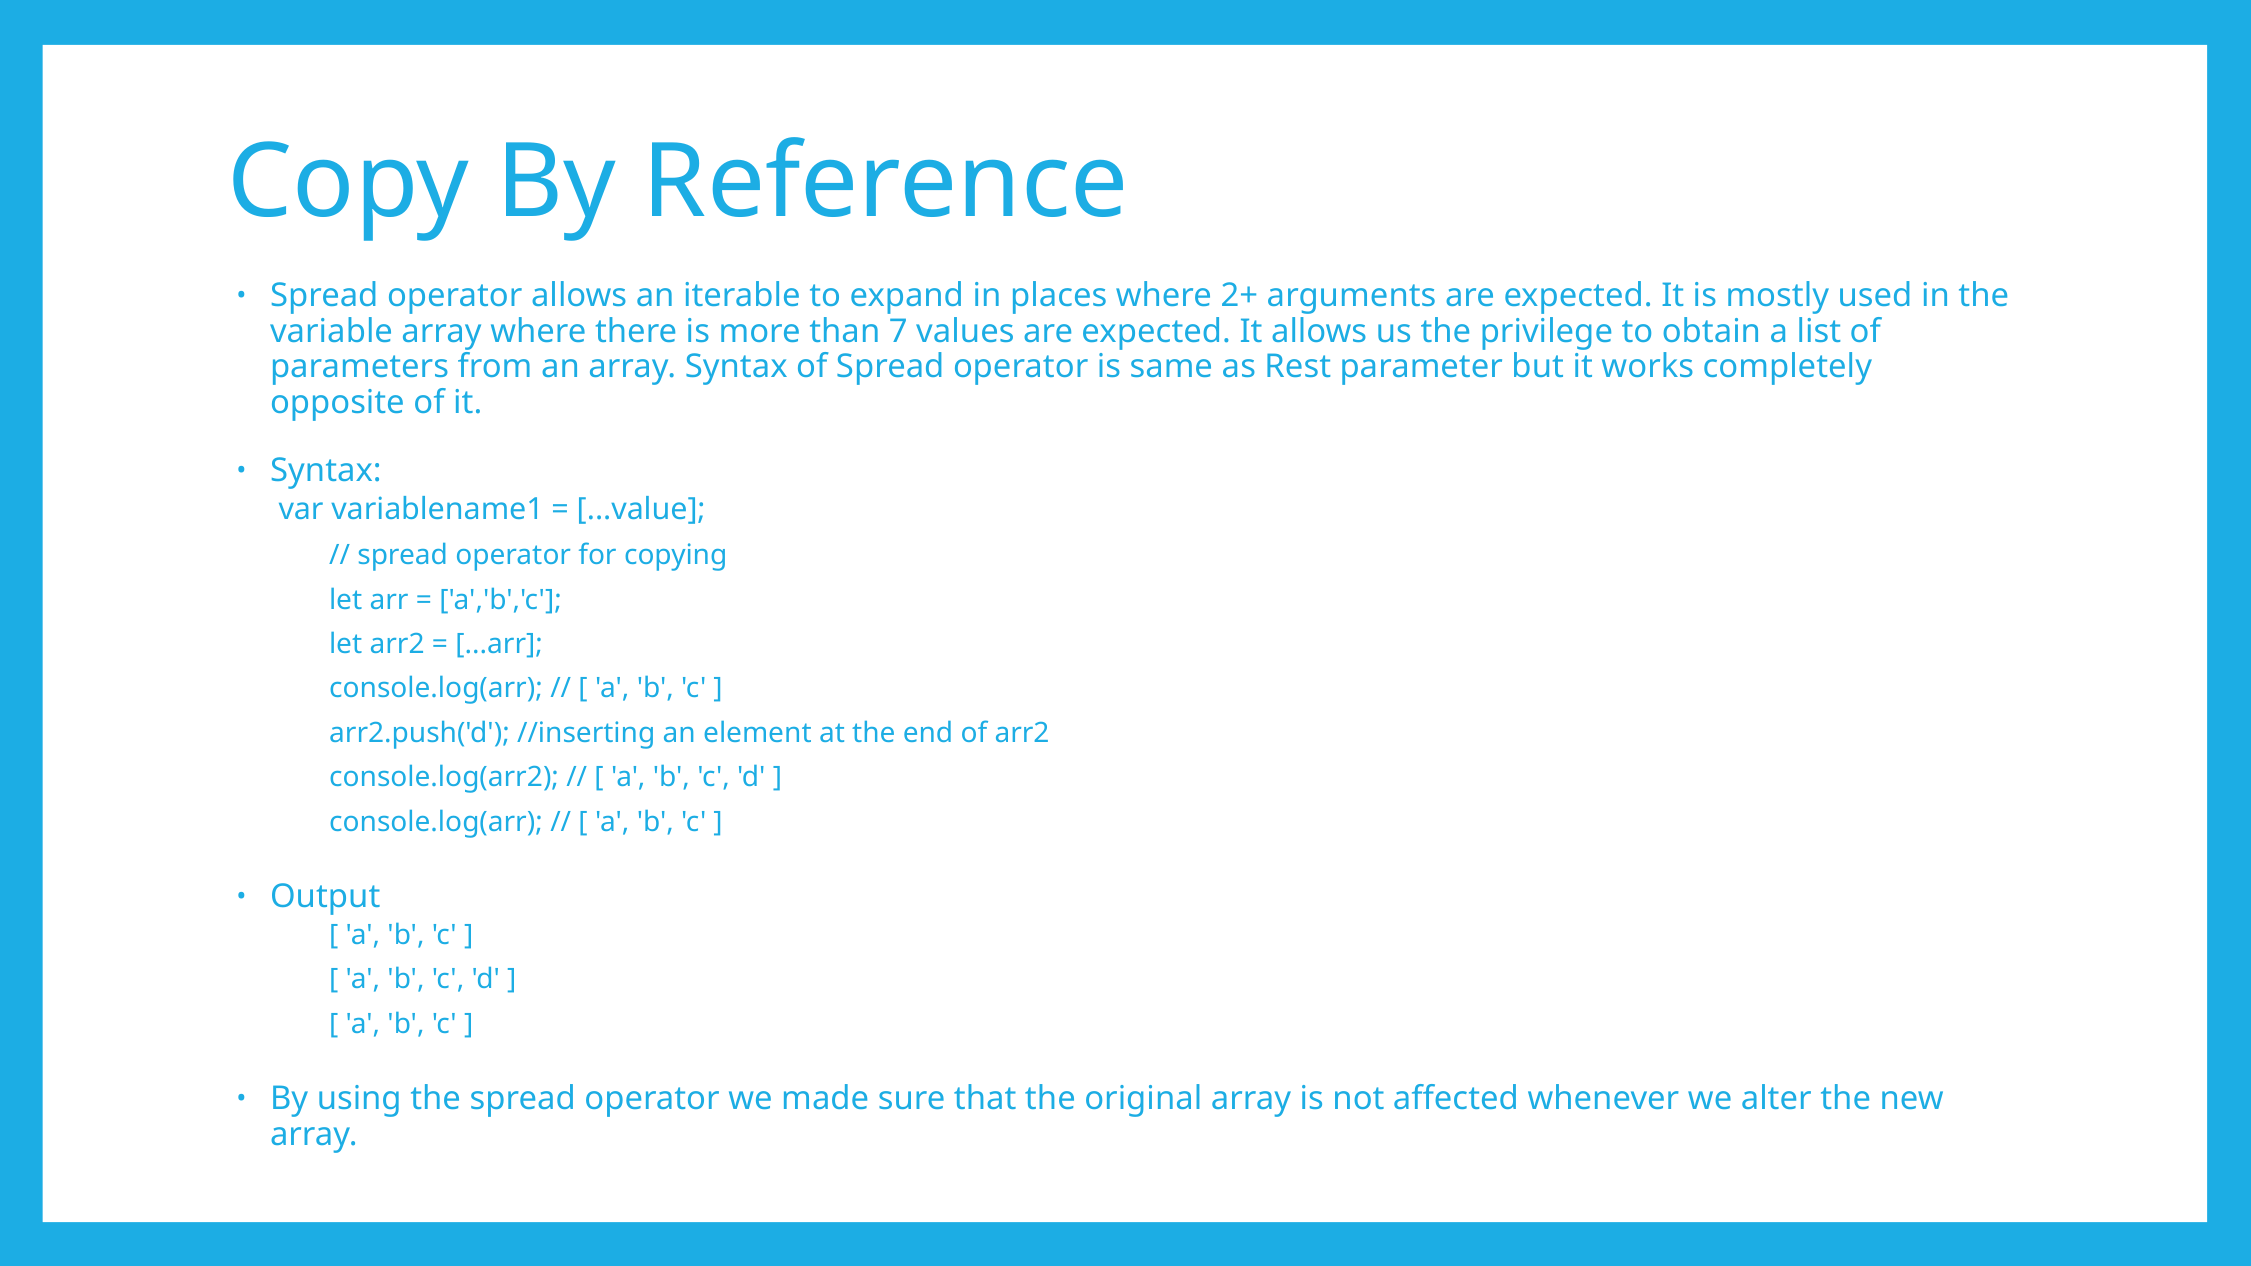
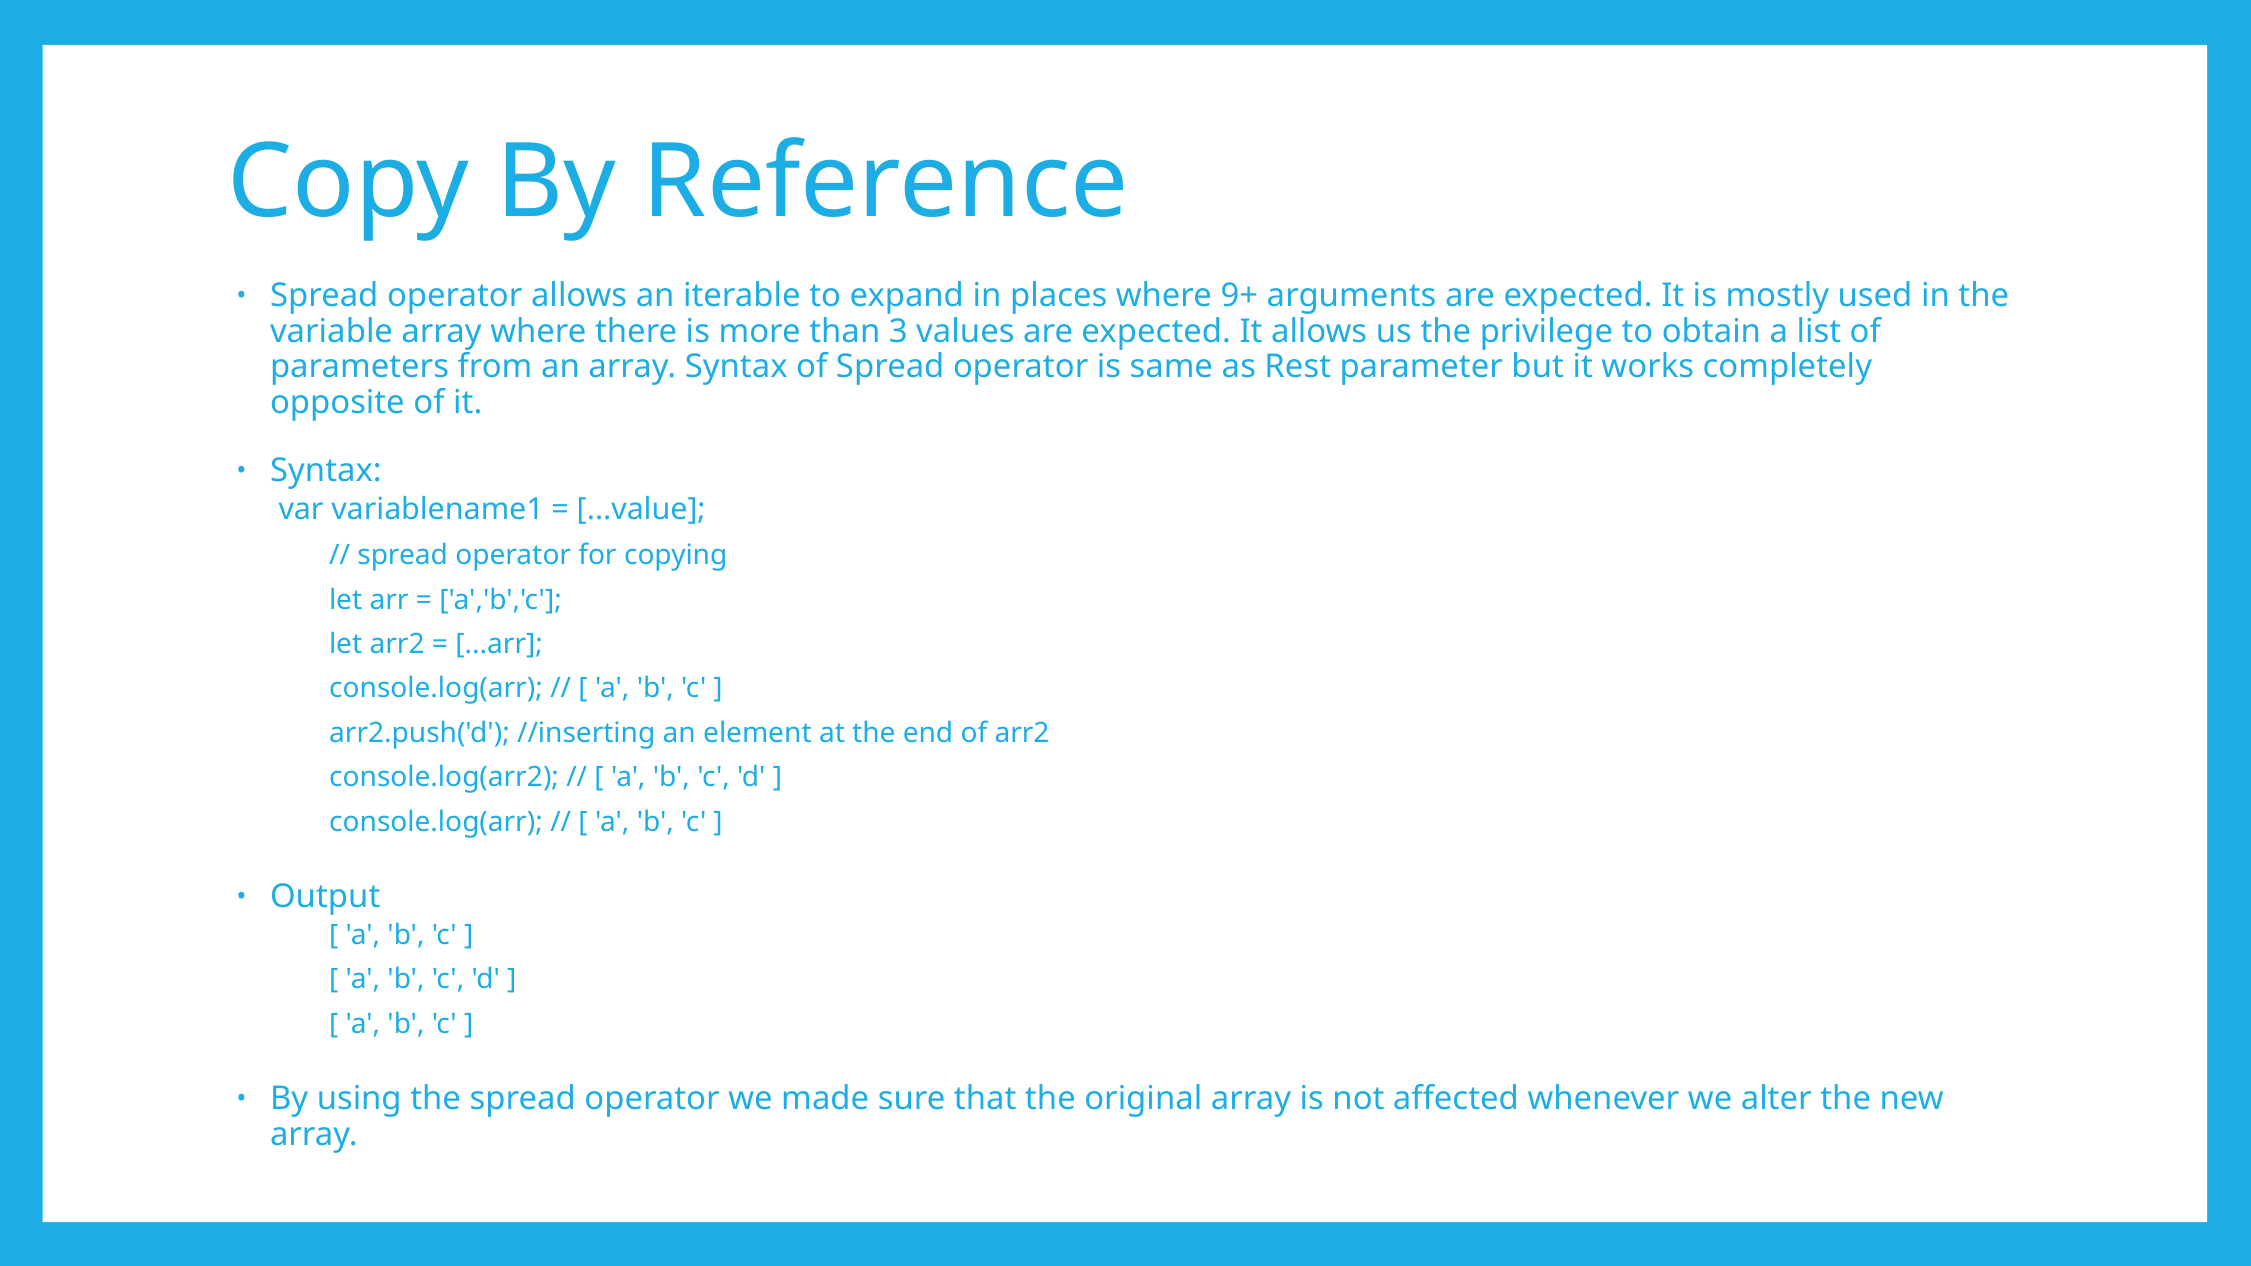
2+: 2+ -> 9+ (1239, 296)
7: 7 -> 3 (898, 331)
